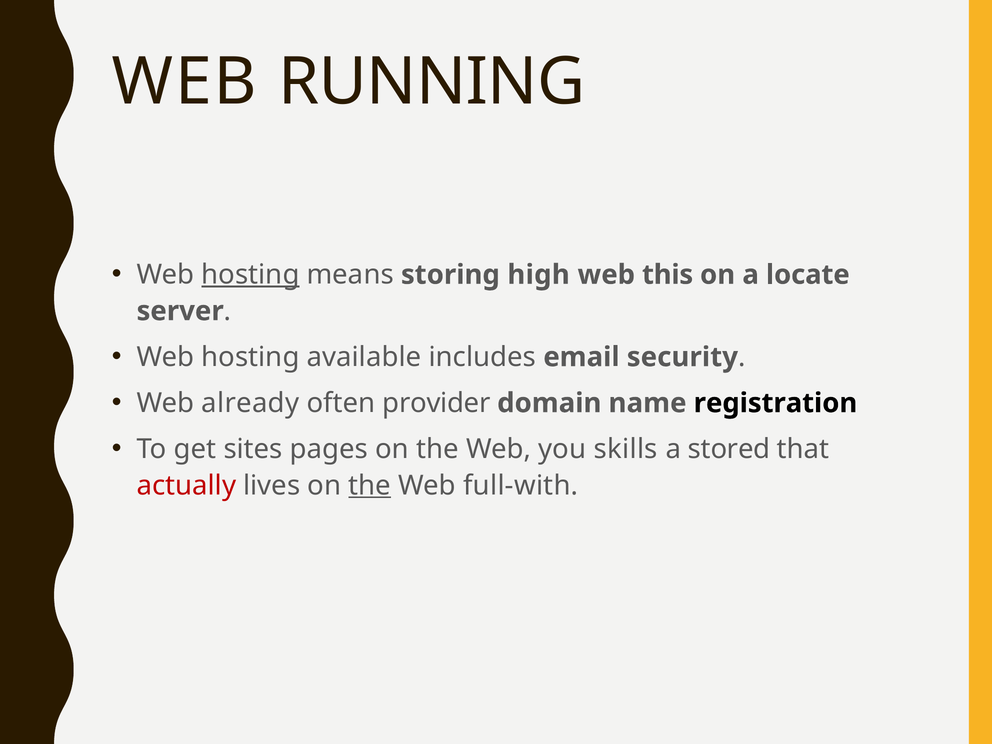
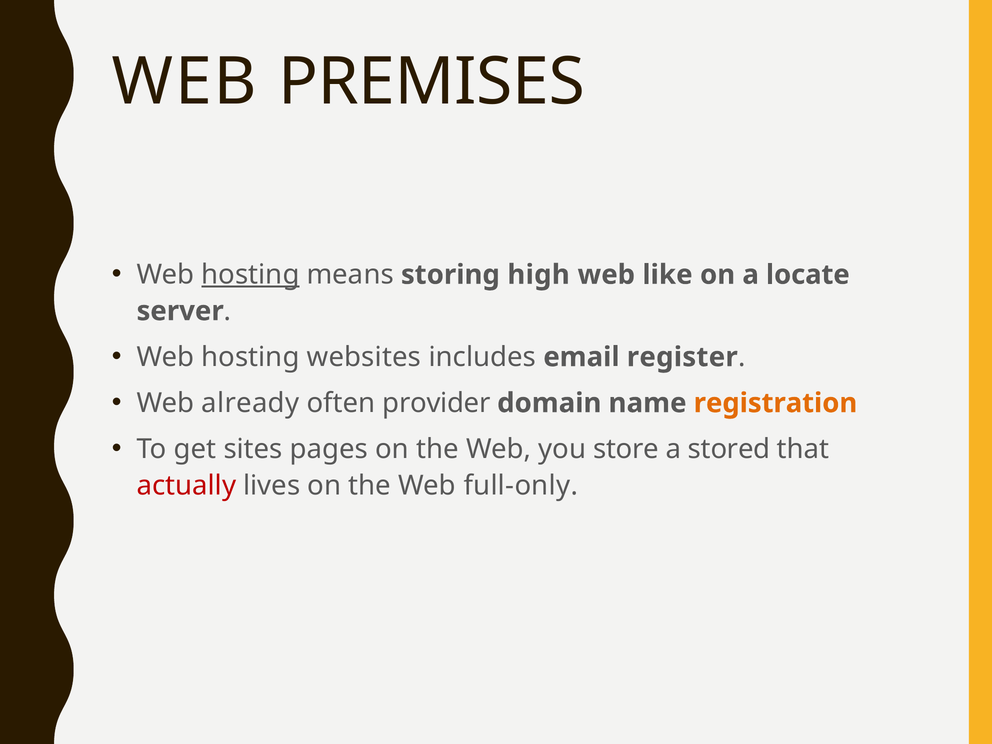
RUNNING: RUNNING -> PREMISES (432, 82)
this: this -> like (667, 275)
available: available -> websites (364, 357)
security: security -> register (682, 357)
registration colour: black -> orange (775, 403)
skills: skills -> store (626, 449)
the underline: present -> none (370, 485)
full-with: full-with -> full-only (521, 485)
